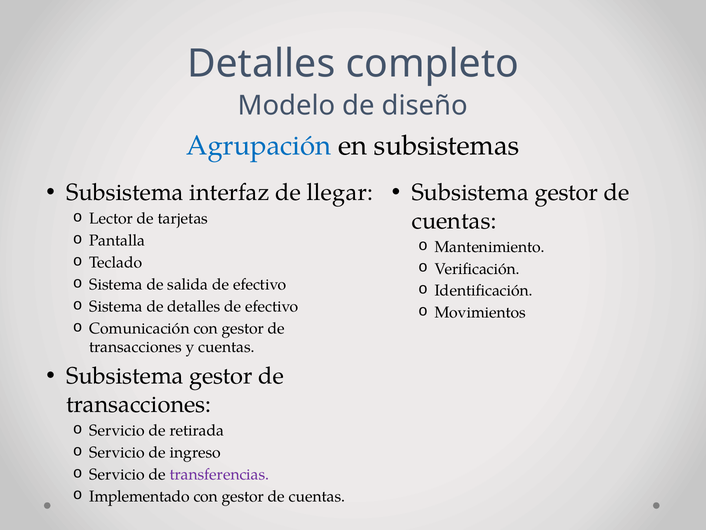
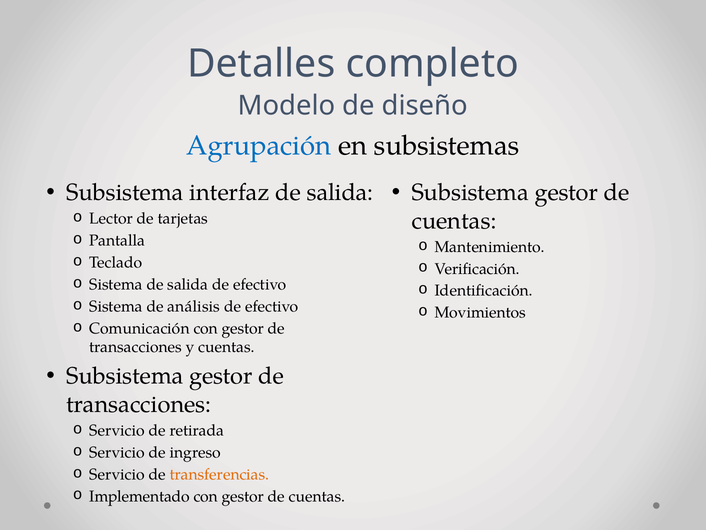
interfaz de llegar: llegar -> salida (340, 192)
de detalles: detalles -> análisis (194, 306)
transferencias colour: purple -> orange (219, 474)
